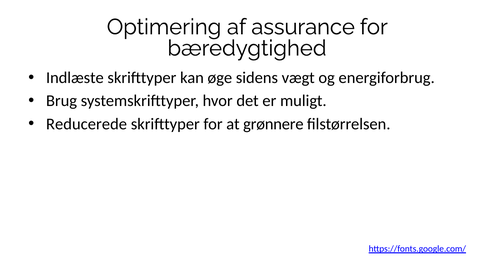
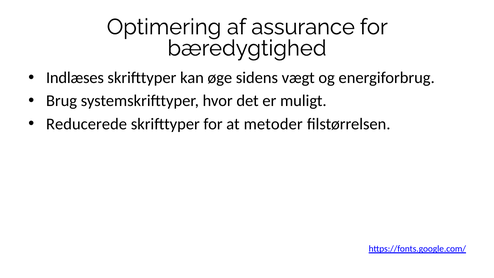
Indlæste: Indlæste -> Indlæses (75, 78)
grønnere: grønnere -> metoder (273, 124)
